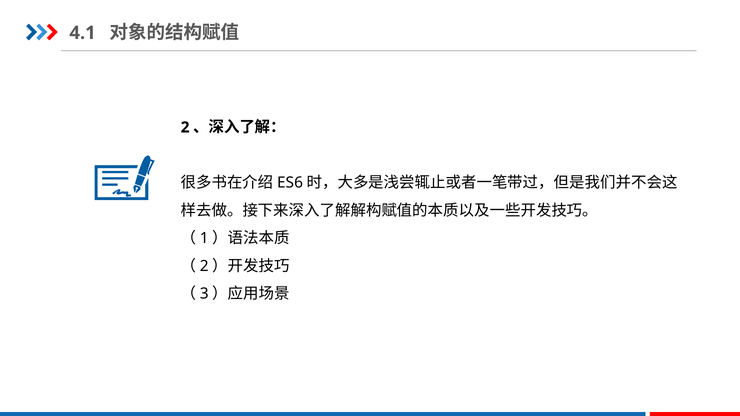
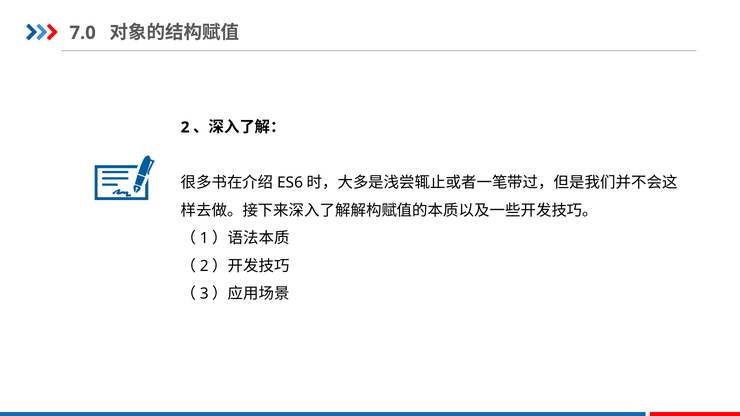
4.1: 4.1 -> 7.0 (83, 33)
